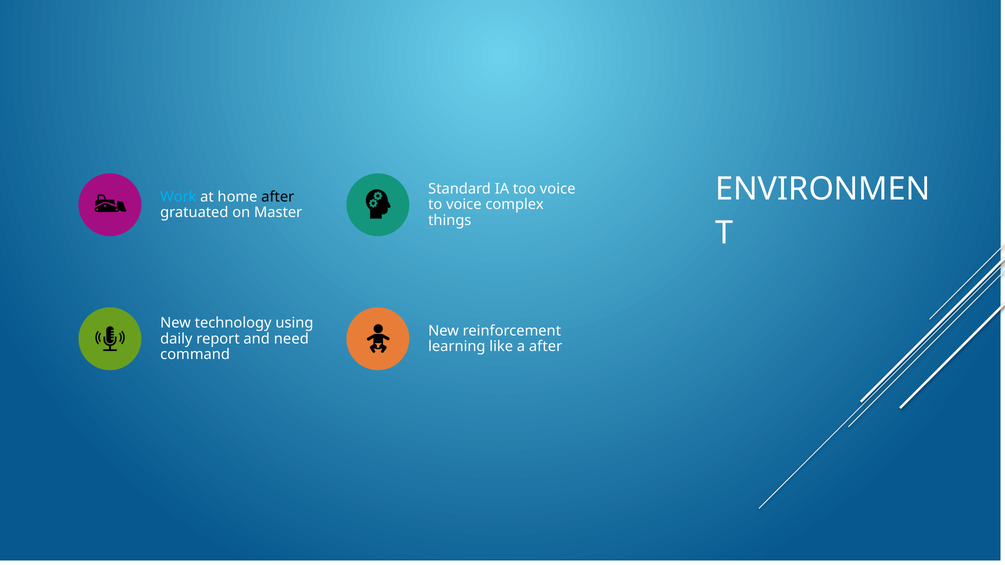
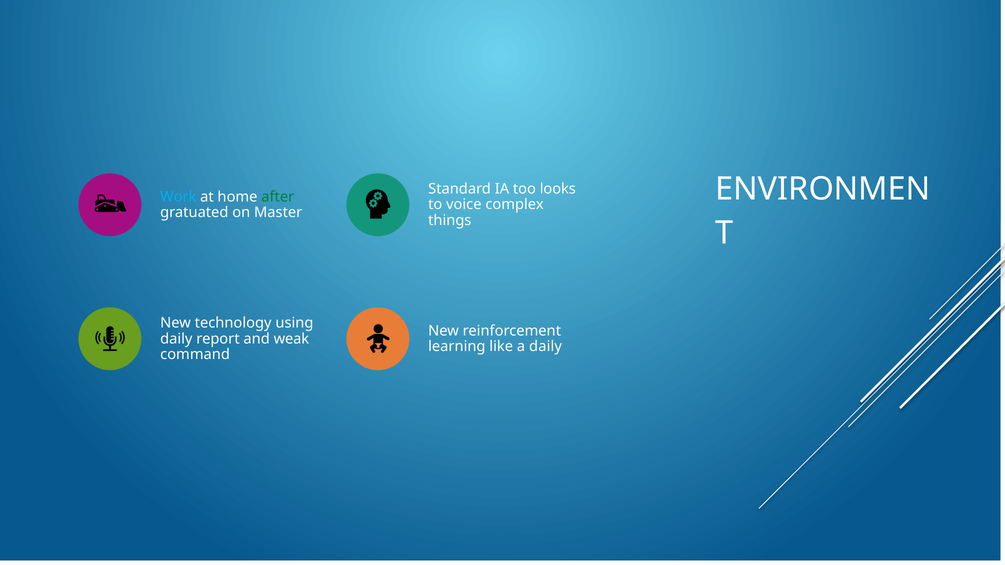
too voice: voice -> looks (558, 189)
after colour: black -> green (278, 197)
need: need -> weak (291, 339)
a after: after -> daily (546, 347)
